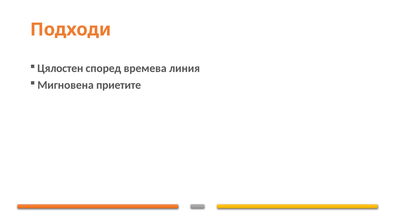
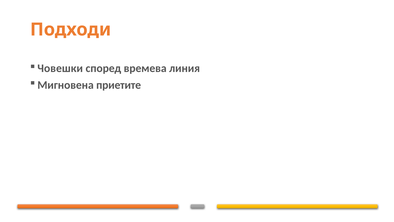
Цялостен: Цялостен -> Човешки (60, 68)
